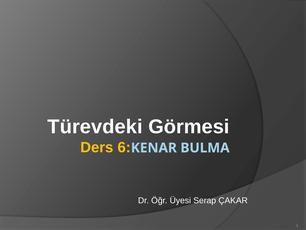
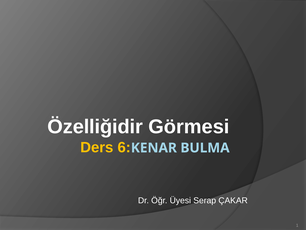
Türevdeki: Türevdeki -> Özelliğidir (95, 127)
